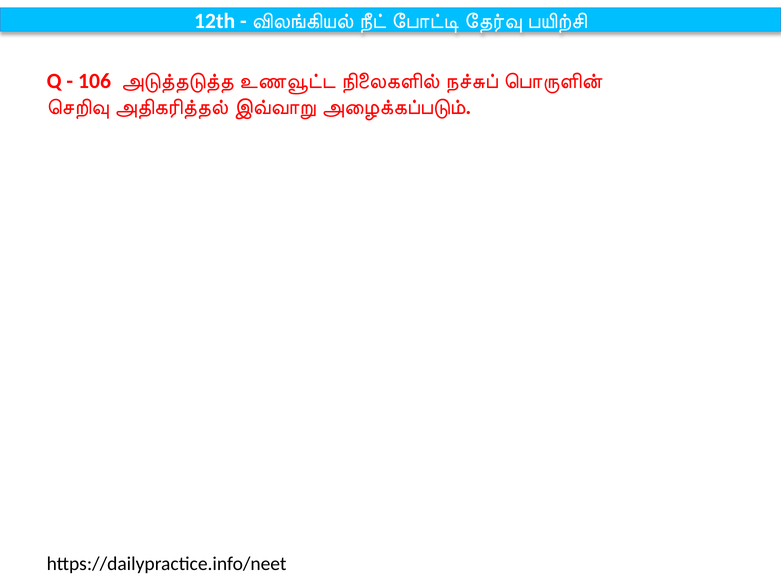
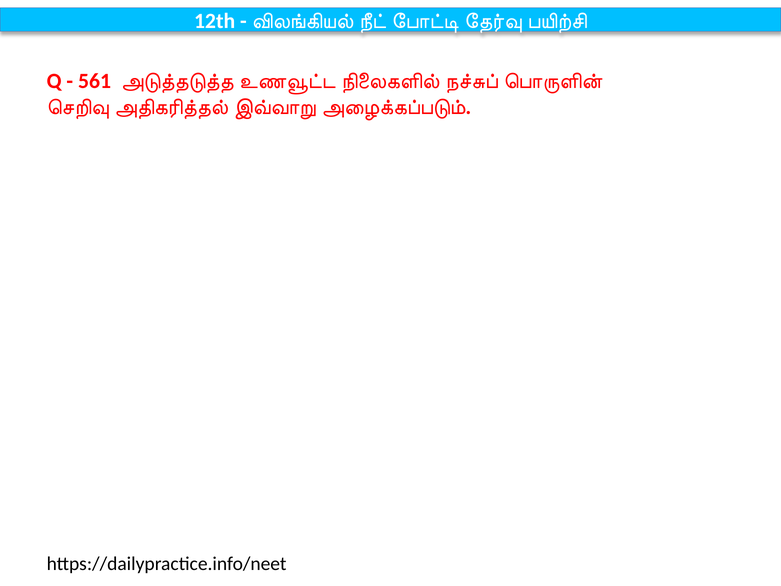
106: 106 -> 561 (95, 81)
